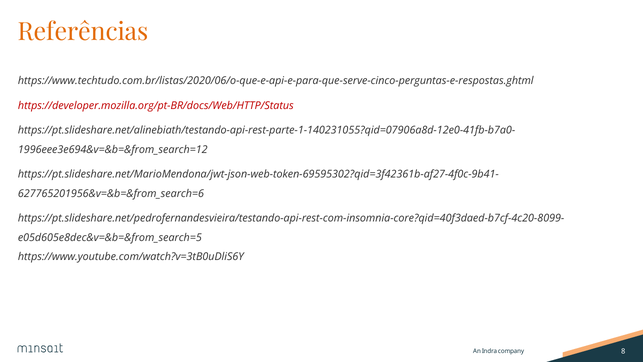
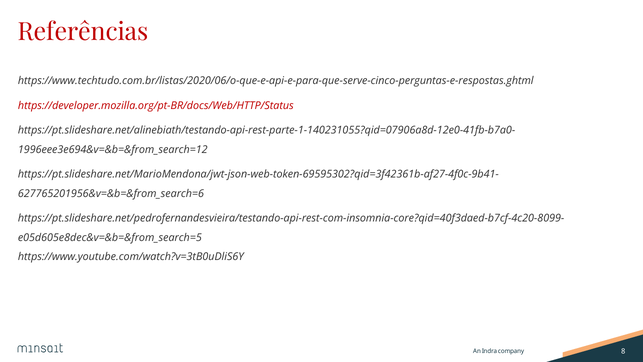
Referências colour: orange -> red (83, 32)
